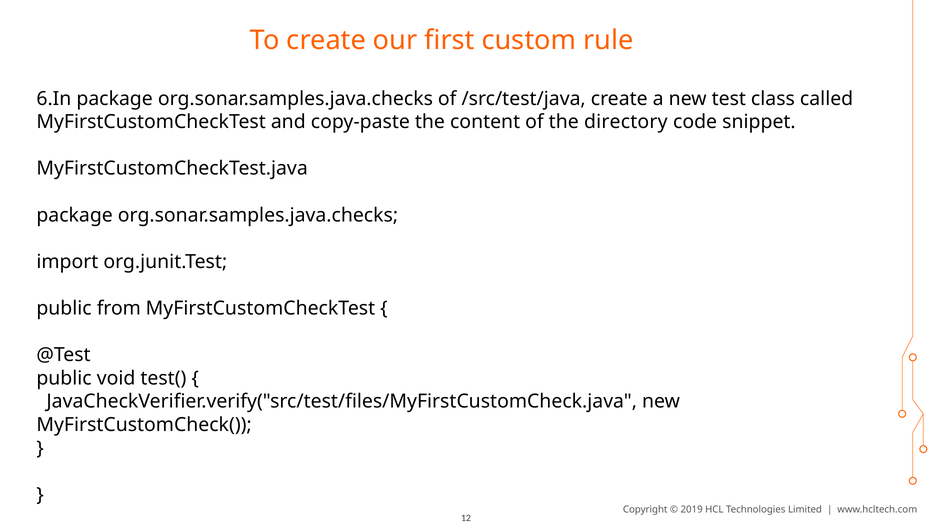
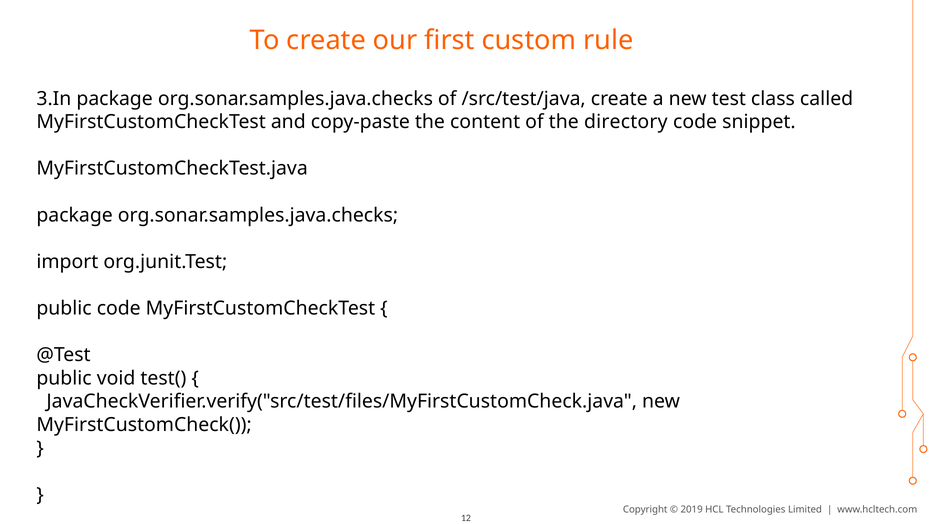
6.In: 6.In -> 3.In (54, 99)
public from: from -> code (119, 308)
